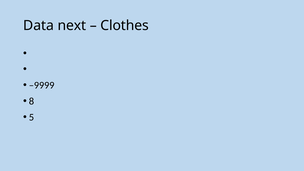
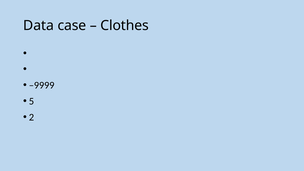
next: next -> case (72, 26)
8: 8 -> 5 (31, 101)
5: 5 -> 2 (31, 117)
